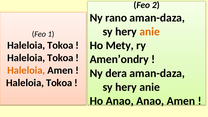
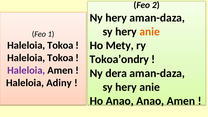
Ny rano: rano -> hery (116, 18)
Amen’ondry: Amen’ondry -> Tokoa’ondry (119, 59)
Haleloia colour: orange -> purple (26, 70)
Tokoa: Tokoa -> Adiny (59, 83)
